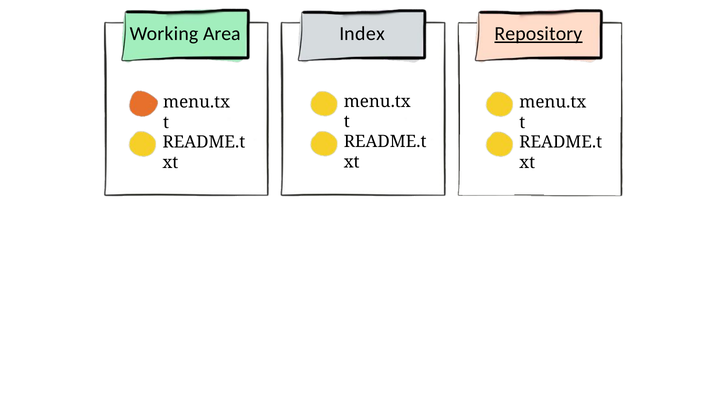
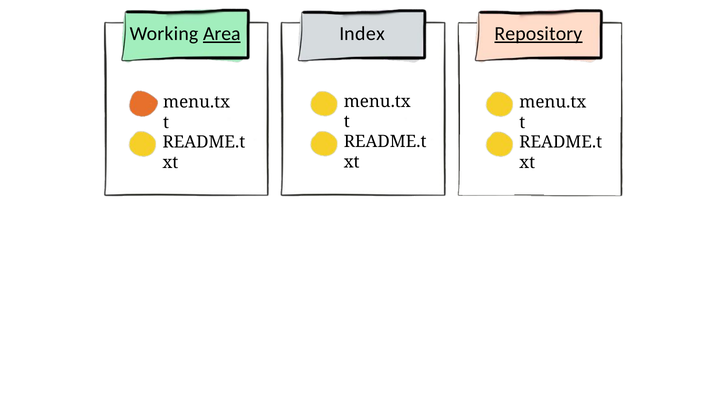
Area underline: none -> present (222, 34)
